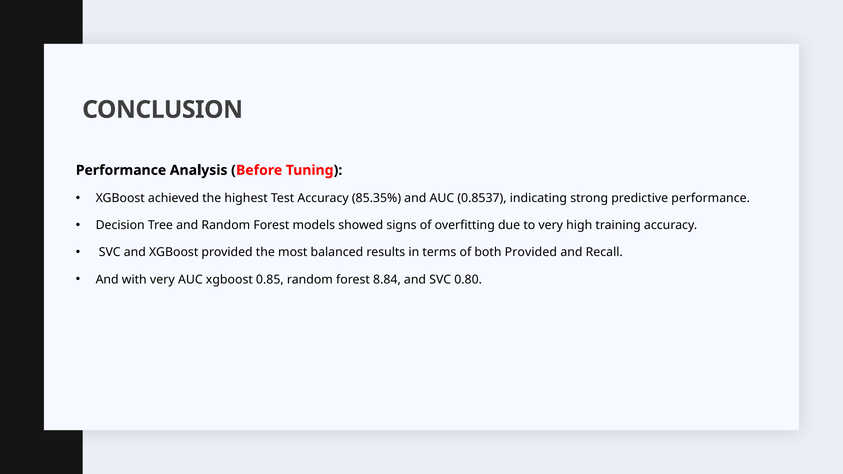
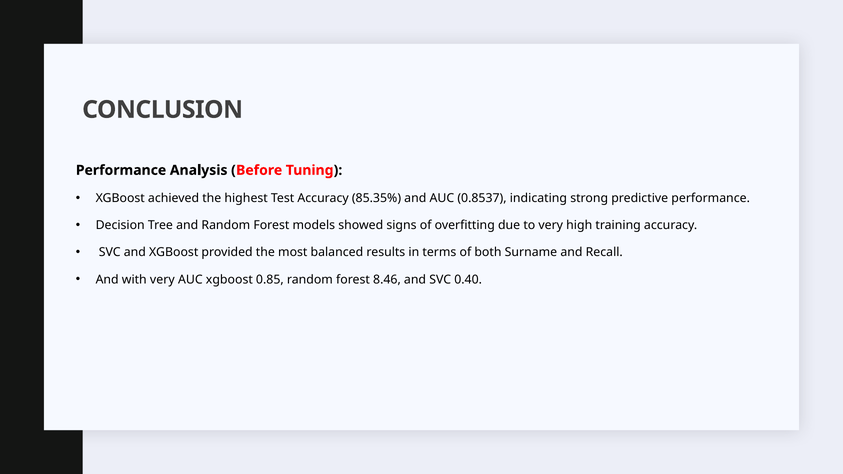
both Provided: Provided -> Surname (531, 252)
8.84: 8.84 -> 8.46 (387, 280)
0.80: 0.80 -> 0.40 (468, 280)
